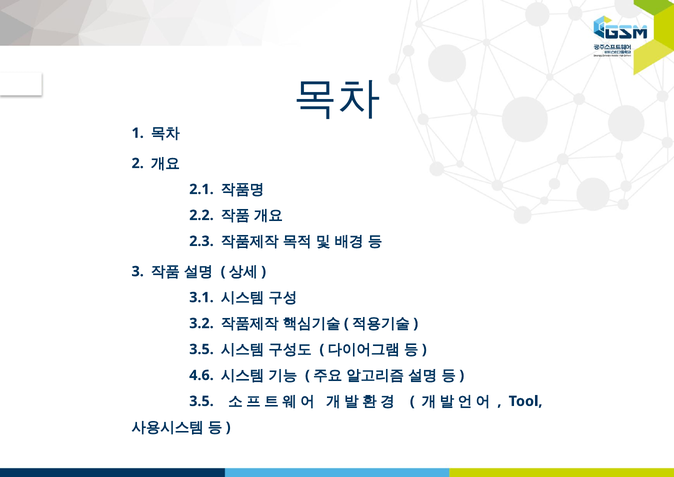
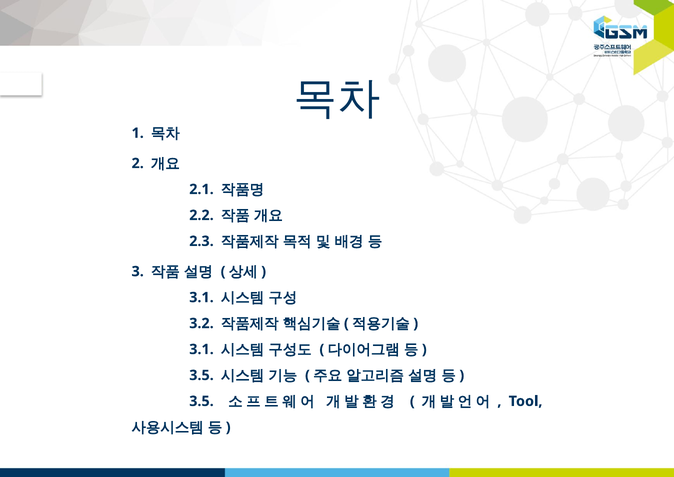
3.5: 3.5 -> 3.1 (201, 349)
4.6: 4.6 -> 3.5 (201, 375)
